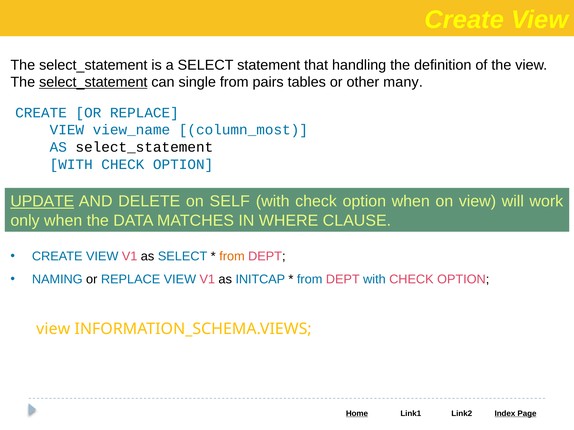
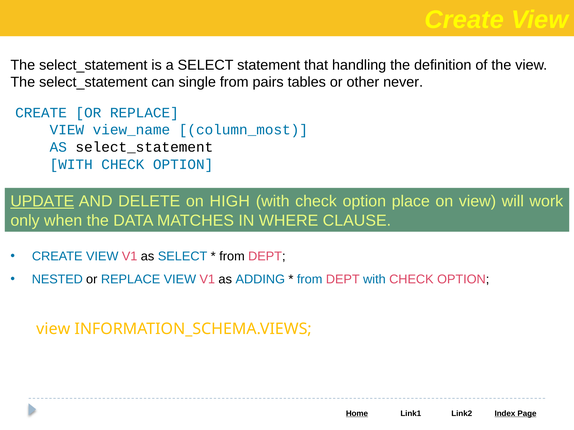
select_statement underline: present -> none (93, 82)
many: many -> never (403, 82)
SELF: SELF -> HIGH (230, 202)
option when: when -> place (411, 202)
from colour: orange -> black (232, 257)
NAMING: NAMING -> NESTED (57, 280)
INITCAP: INITCAP -> ADDING (260, 280)
